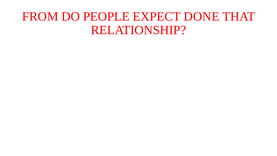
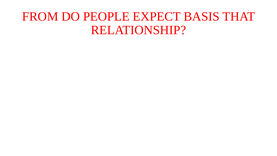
DONE: DONE -> BASIS (202, 16)
